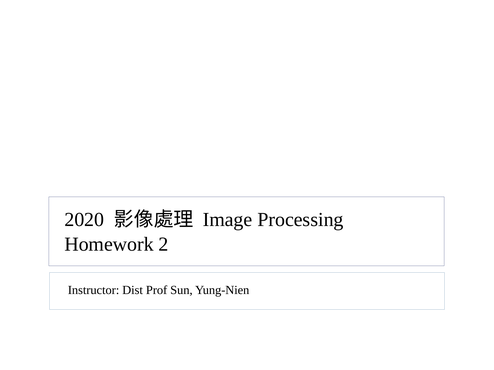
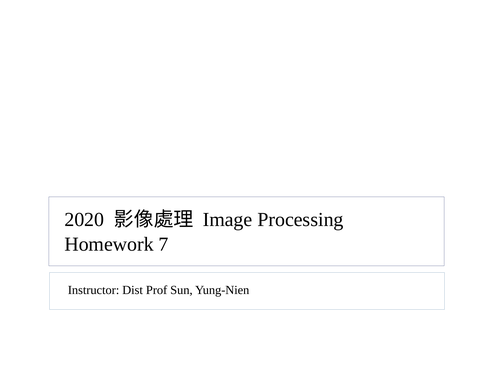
2: 2 -> 7 (164, 244)
